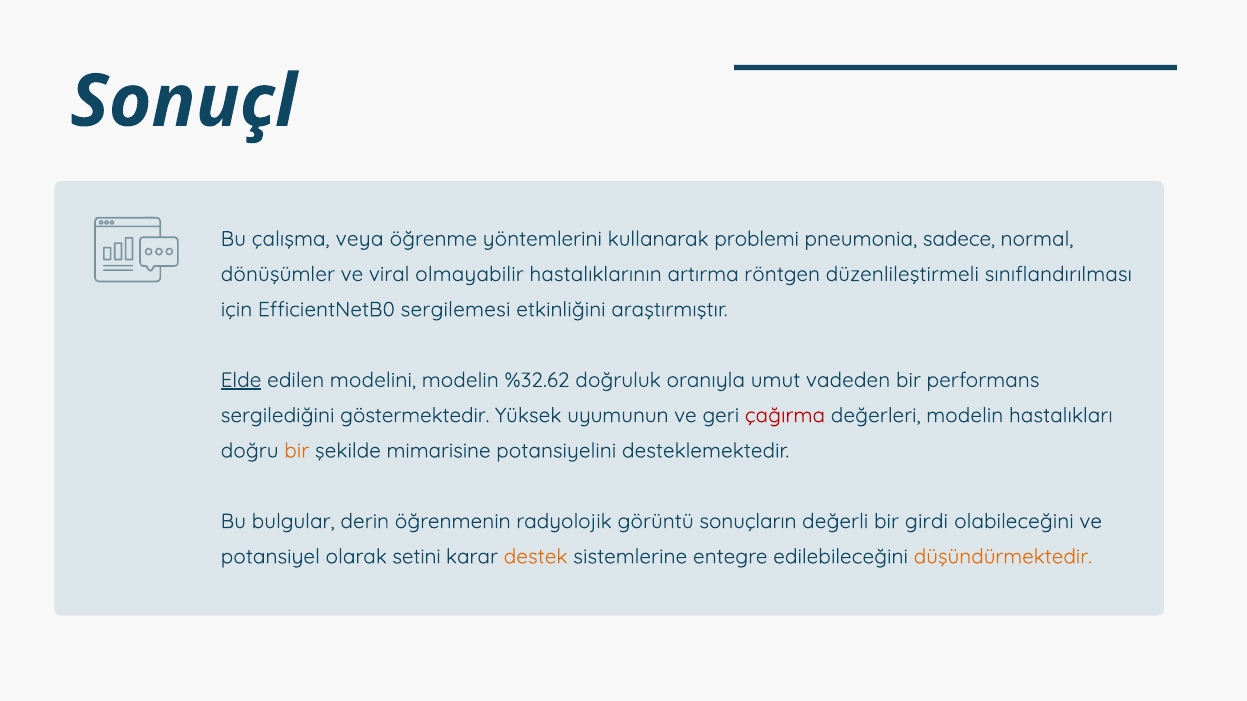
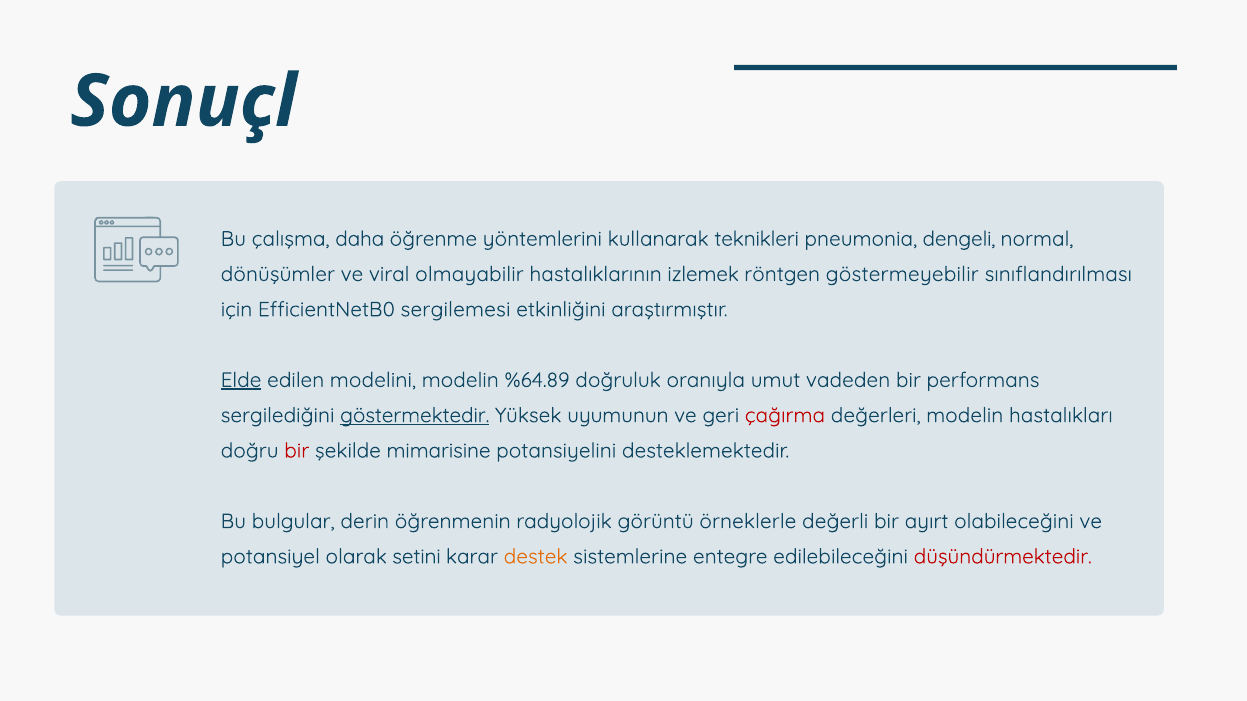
veya: veya -> daha (360, 239)
problemi: problemi -> teknikleri (757, 239)
sadece: sadece -> dengeli (959, 239)
artırma: artırma -> izlemek (703, 274)
düzenlileştirmeli: düzenlileştirmeli -> göstermeyebilir (902, 274)
%32.62: %32.62 -> %64.89 (537, 380)
göstermektedir underline: none -> present (415, 416)
bir colour: orange -> red (297, 451)
sonuçların: sonuçların -> örneklerle (748, 522)
girdi: girdi -> ayırt (927, 522)
düşündürmektedir colour: orange -> red (1003, 557)
